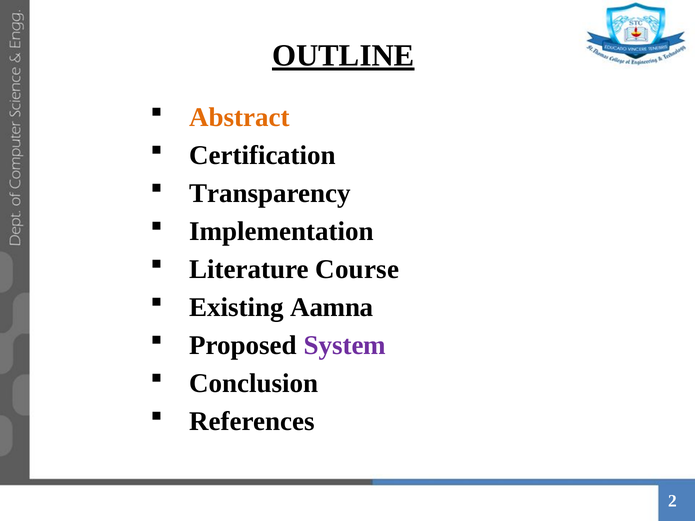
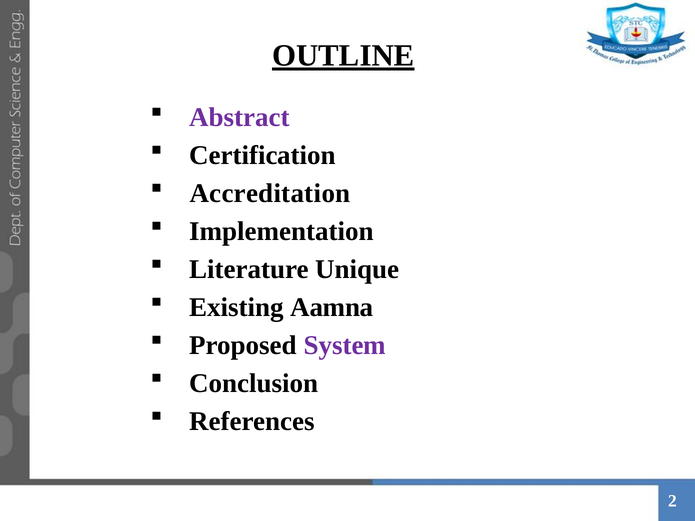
Abstract colour: orange -> purple (240, 117)
Transparency: Transparency -> Accreditation (270, 193)
Course: Course -> Unique (357, 269)
